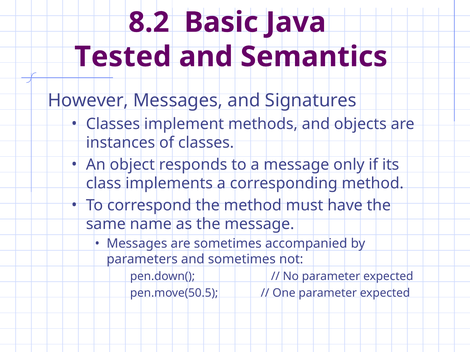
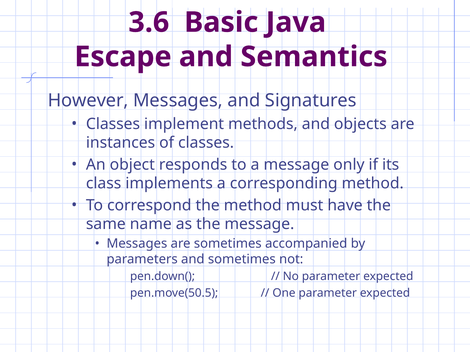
8.2: 8.2 -> 3.6 (149, 22)
Tested: Tested -> Escape (123, 57)
